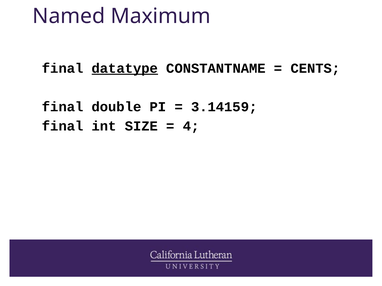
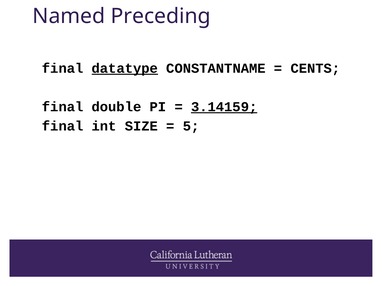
Maximum: Maximum -> Preceding (161, 16)
3.14159 underline: none -> present (224, 107)
4: 4 -> 5 (191, 126)
